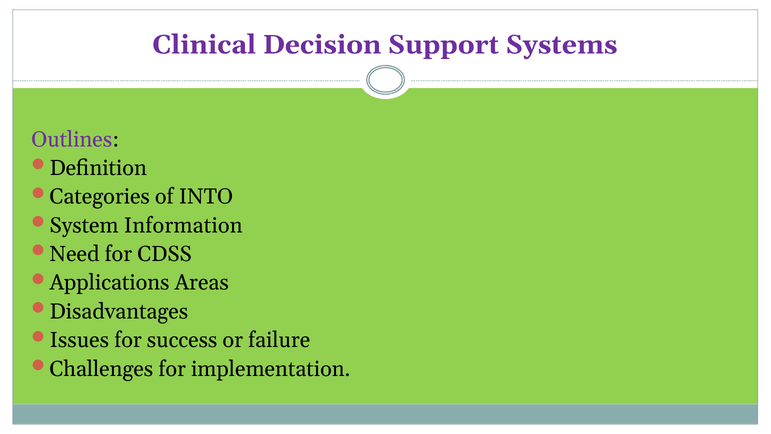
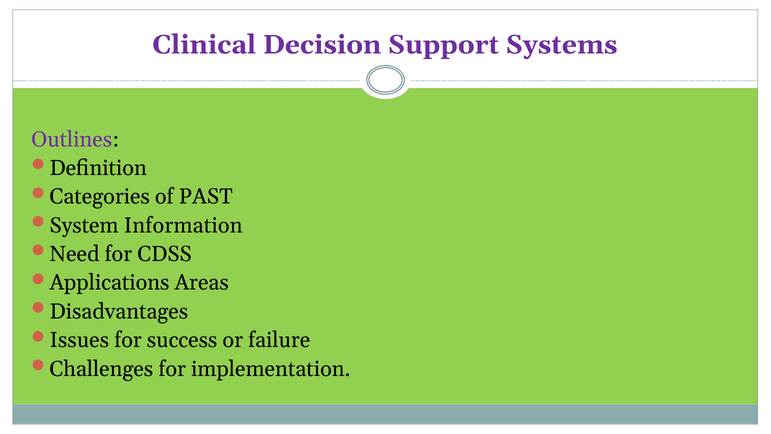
INTO: INTO -> PAST (206, 197)
